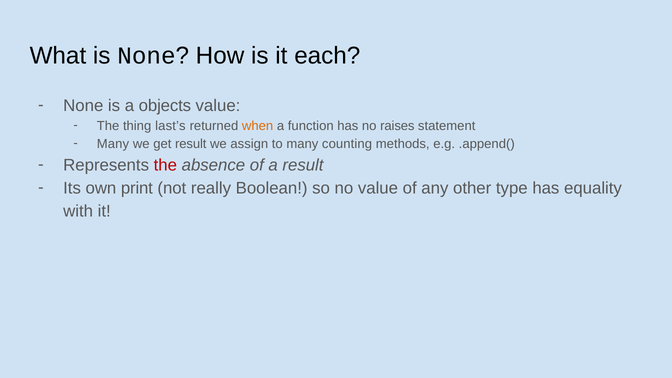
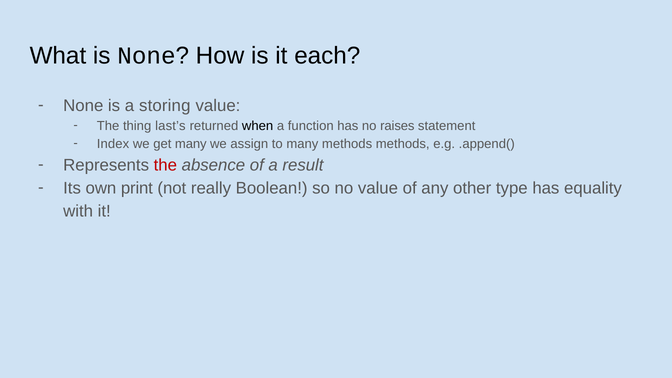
objects: objects -> storing (165, 106)
when colour: orange -> black (258, 126)
Many: Many -> Index (113, 144)
get result: result -> many (191, 144)
many counting: counting -> methods (347, 144)
